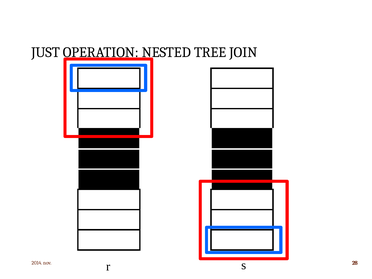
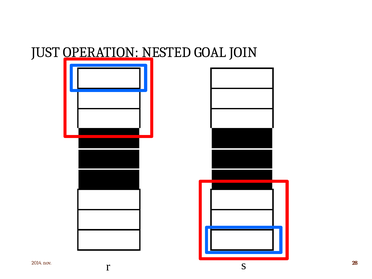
TREE: TREE -> GOAL (210, 52)
